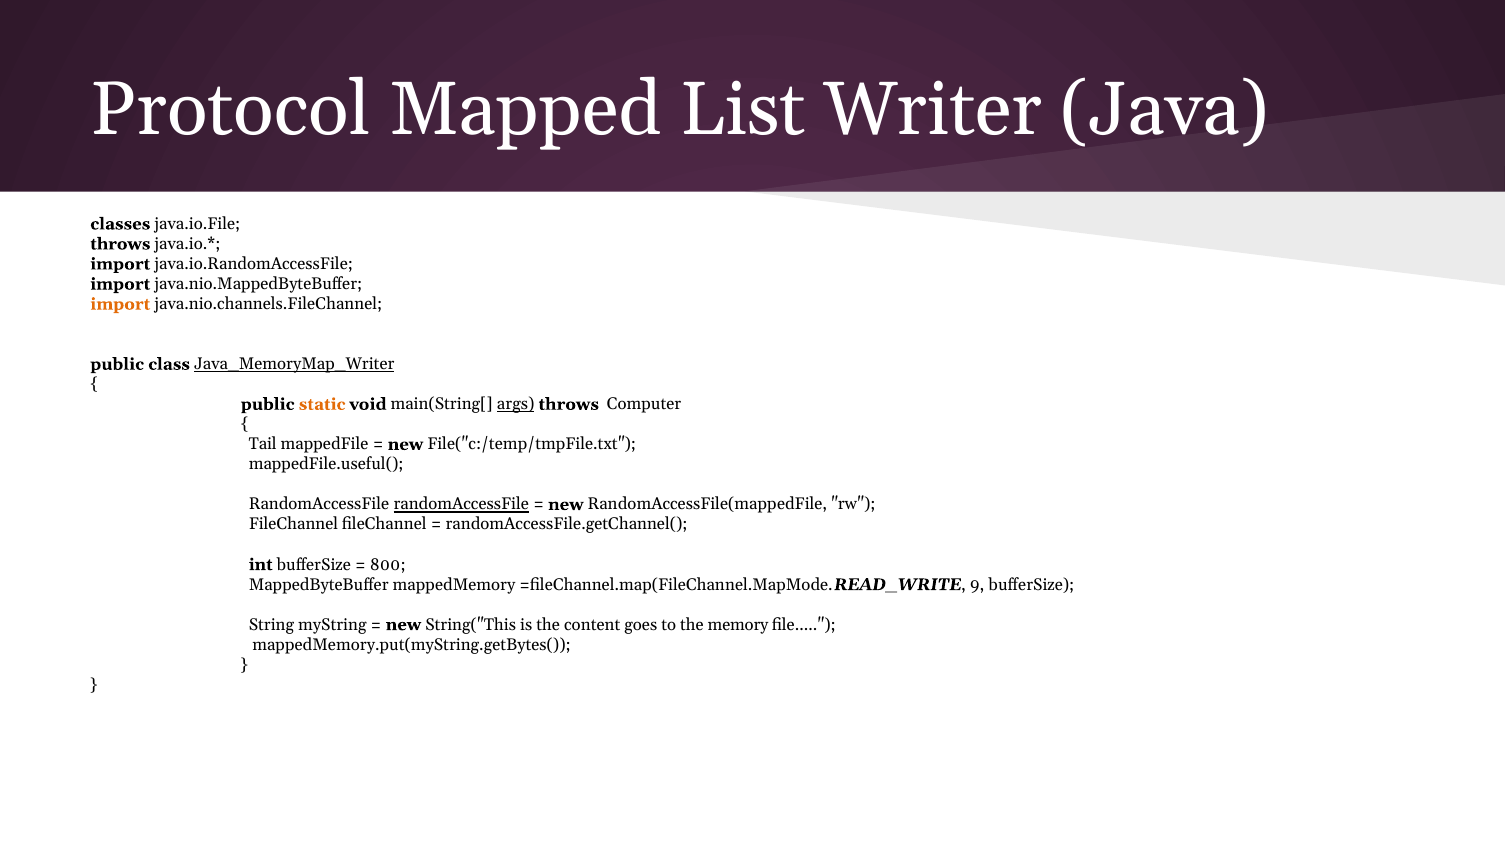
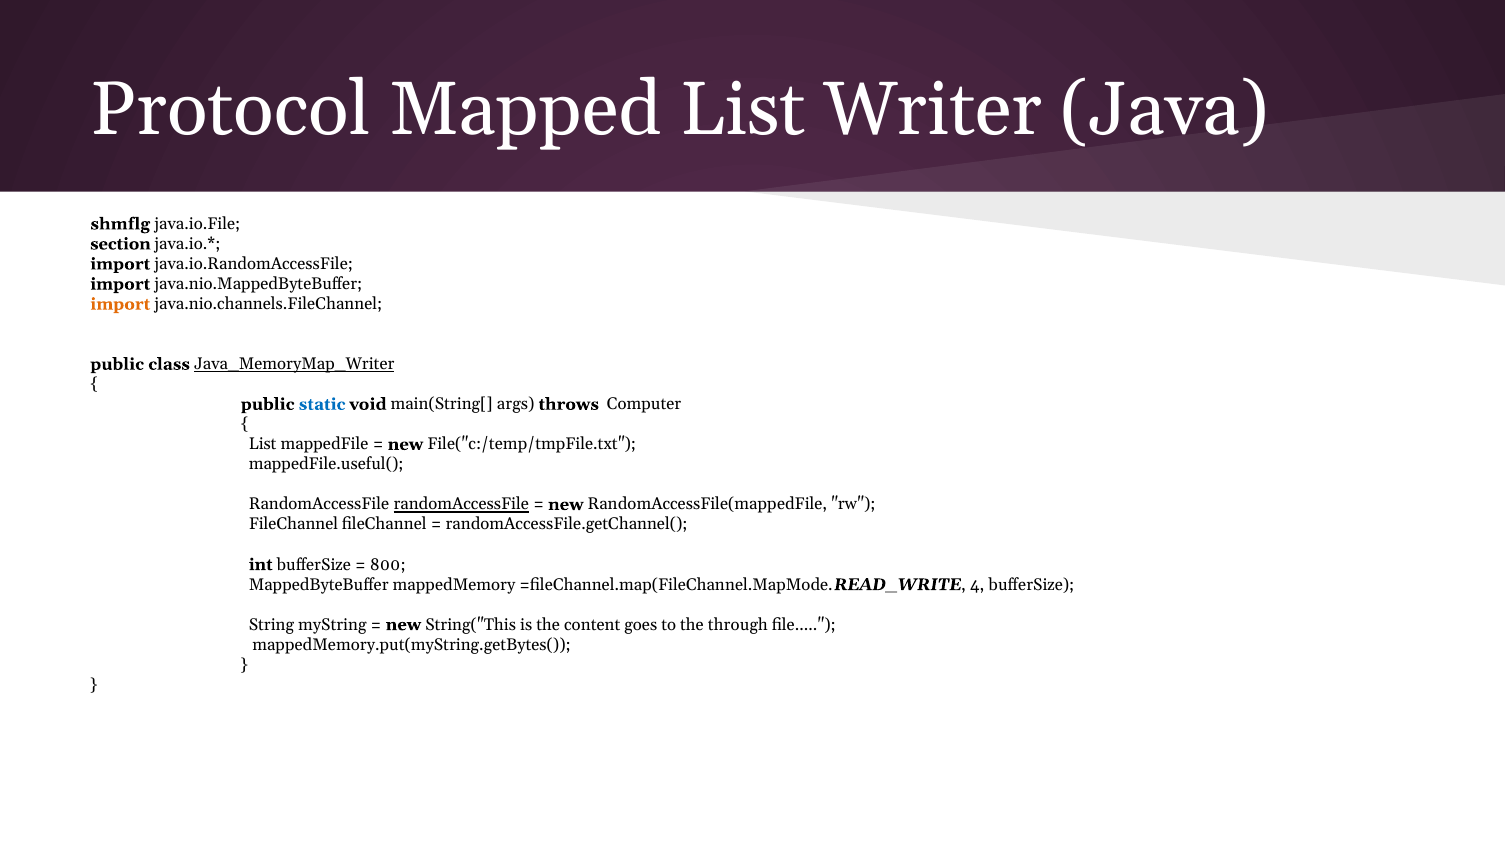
classes: classes -> shmflg (120, 224)
throws: throws -> section (120, 244)
static colour: orange -> blue (322, 404)
args underline: present -> none (516, 404)
Tail: Tail -> List (263, 444)
9: 9 -> 4 (977, 584)
memory: memory -> through (738, 624)
